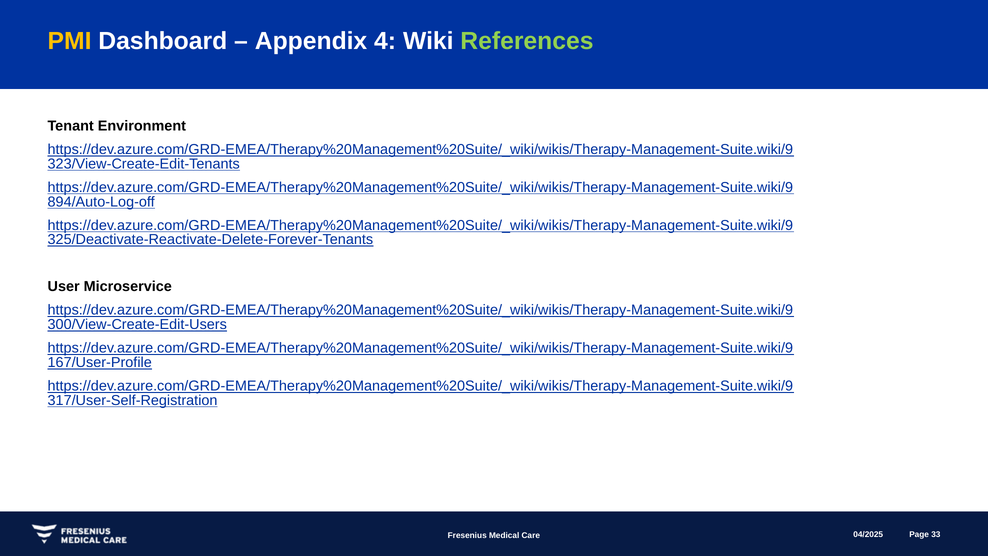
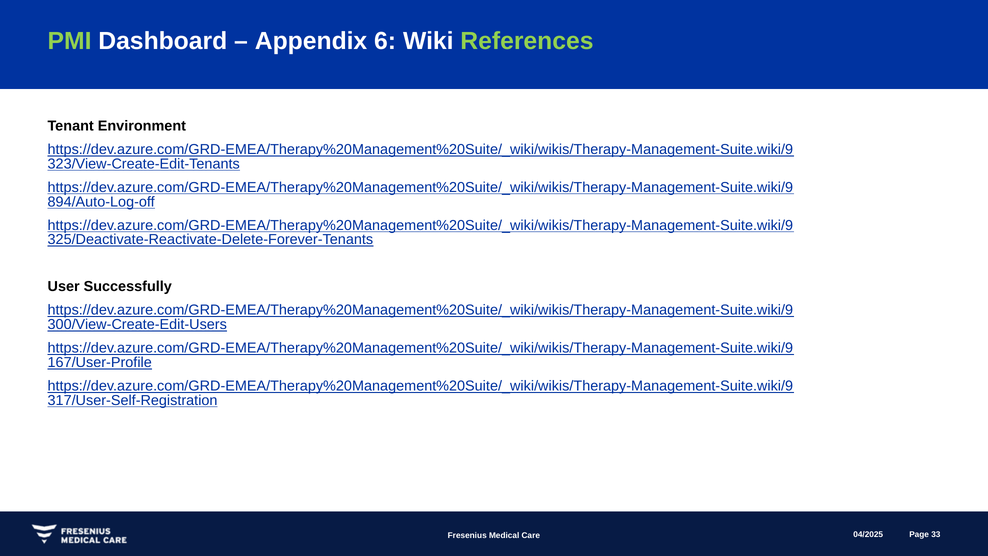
PMI colour: yellow -> light green (70, 41)
4: 4 -> 6 (385, 41)
Microservice: Microservice -> Successfully (128, 287)
